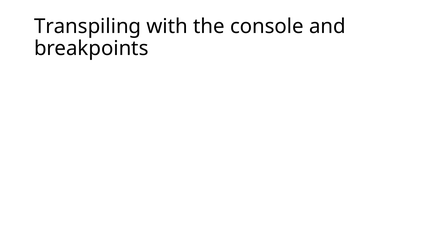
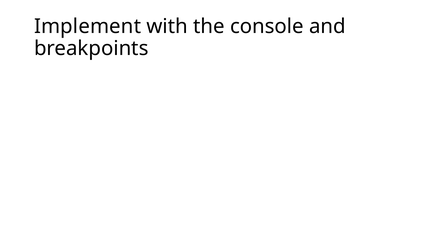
Transpiling: Transpiling -> Implement (88, 26)
